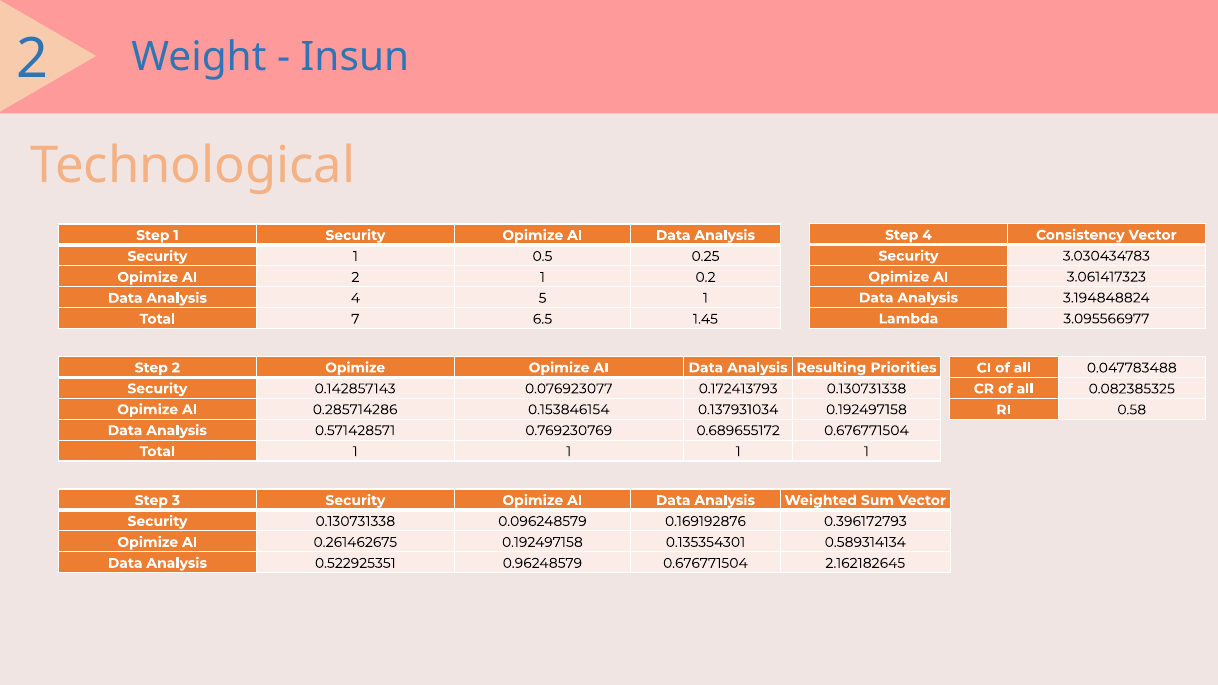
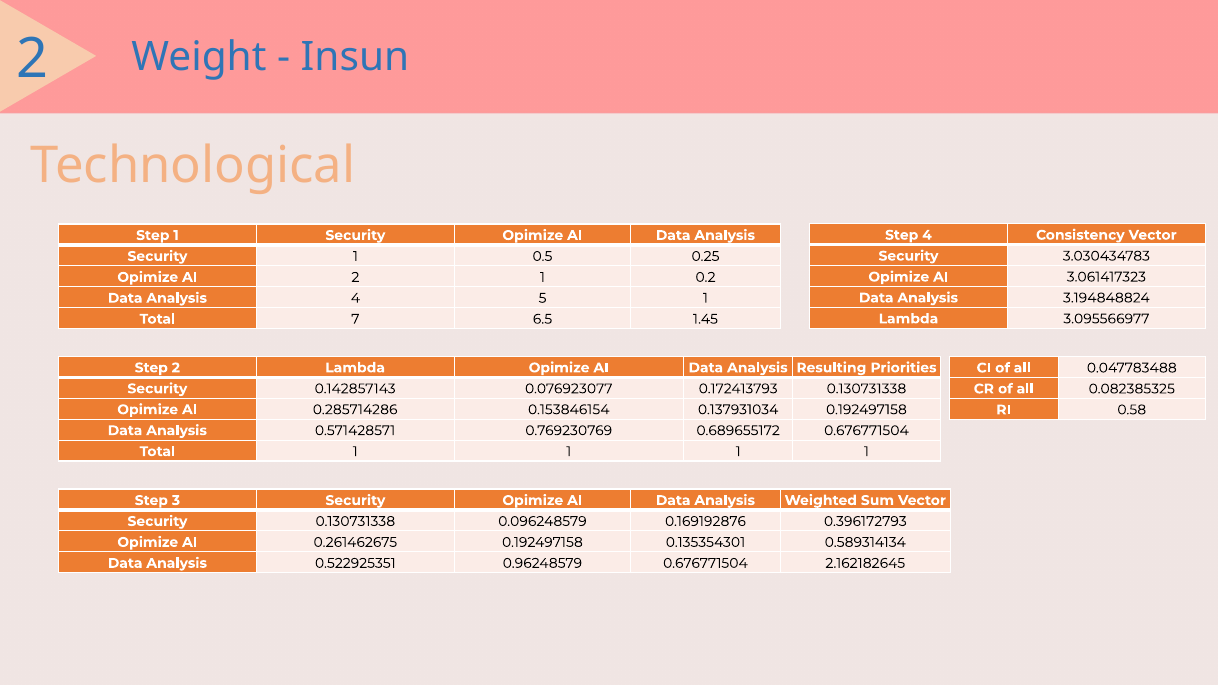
2 Opimize: Opimize -> Lambda (355, 368)
